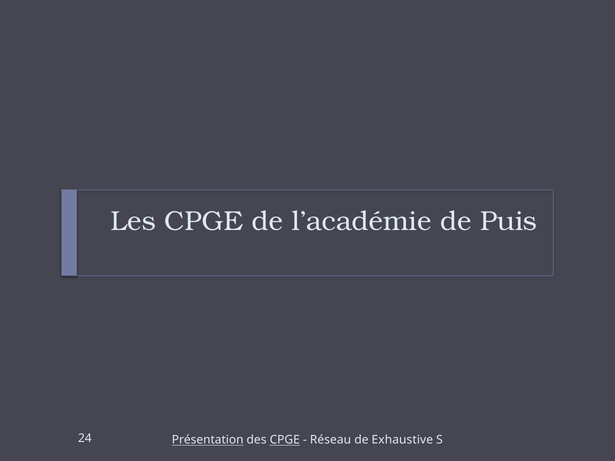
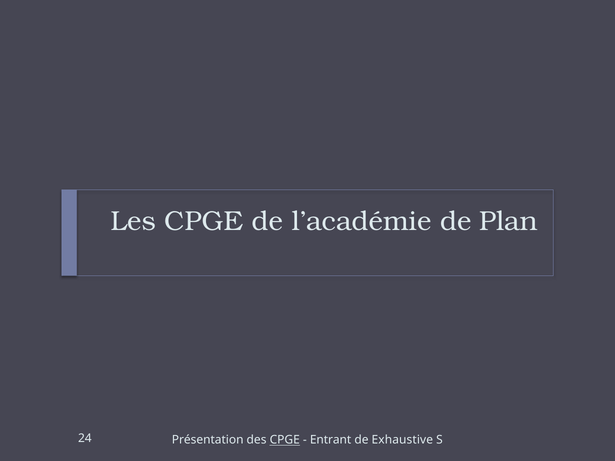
Puis: Puis -> Plan (509, 221)
Présentation underline: present -> none (208, 440)
Réseau: Réseau -> Entrant (331, 440)
